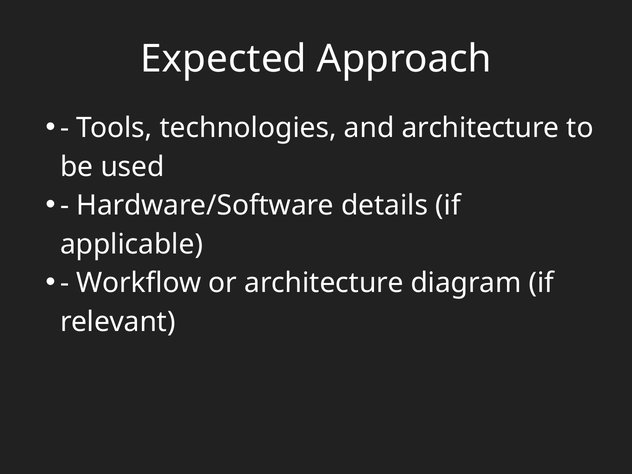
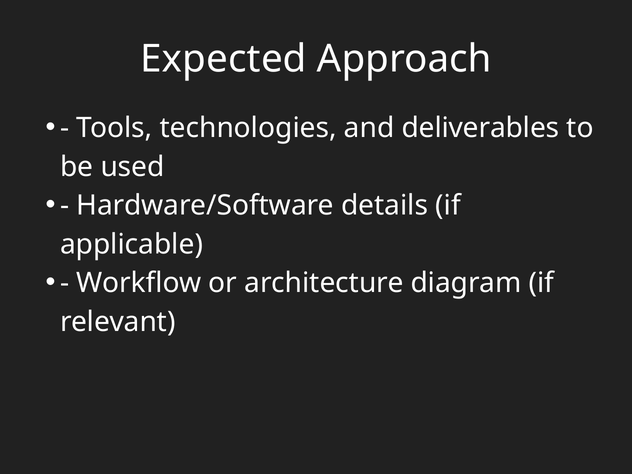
and architecture: architecture -> deliverables (480, 128)
